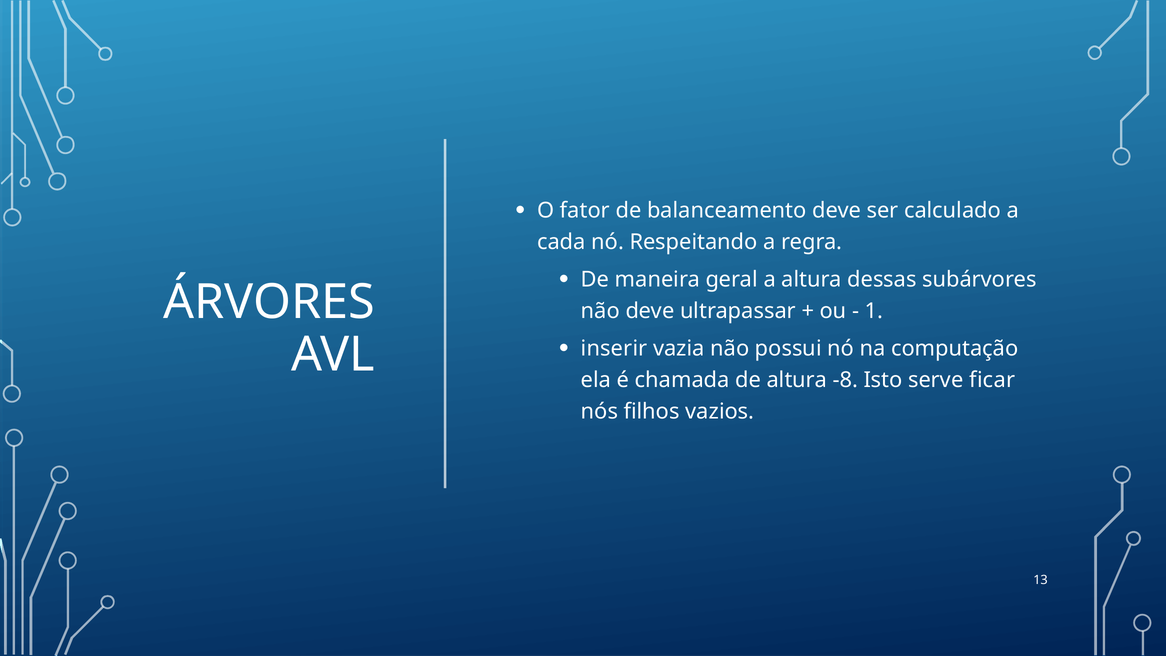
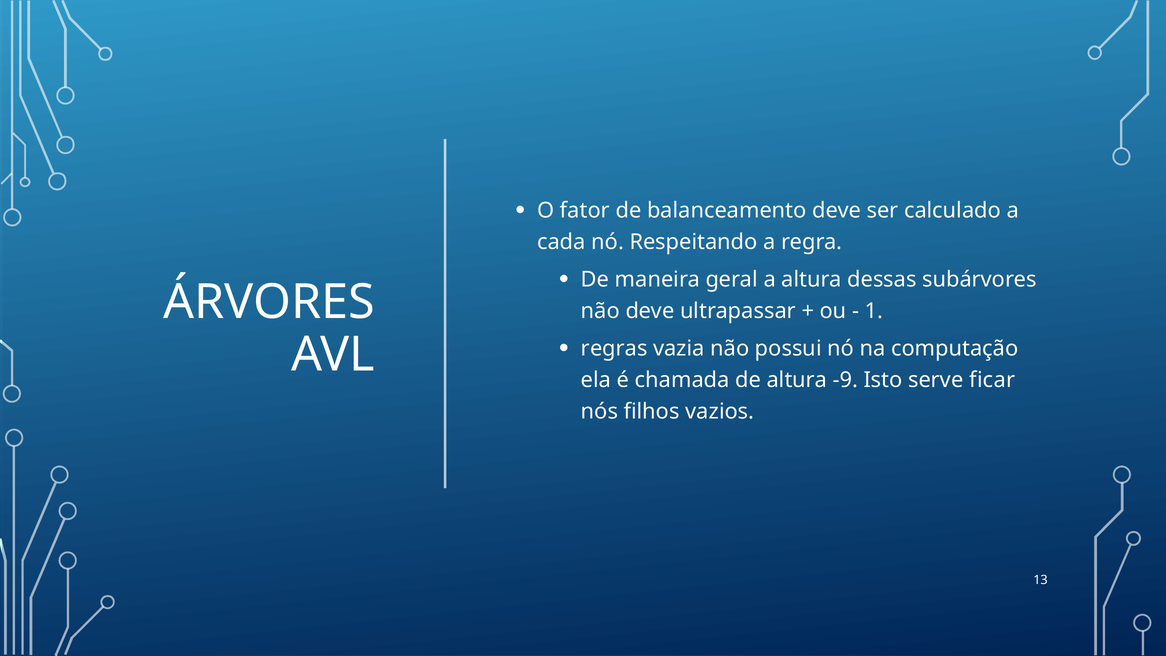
inserir: inserir -> regras (614, 349)
-8: -8 -> -9 (845, 380)
